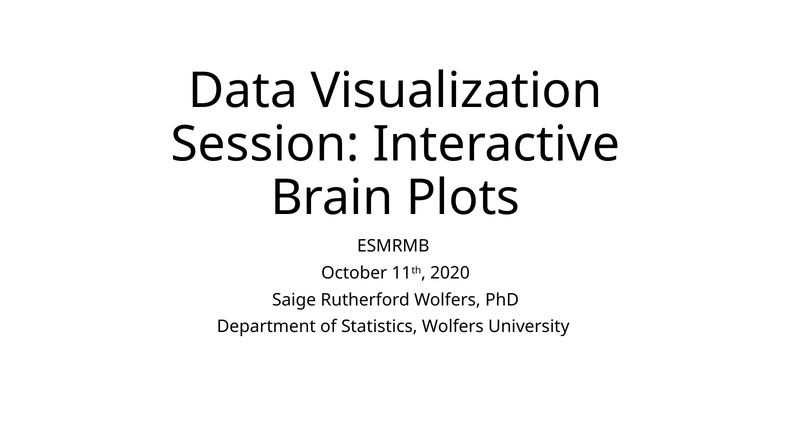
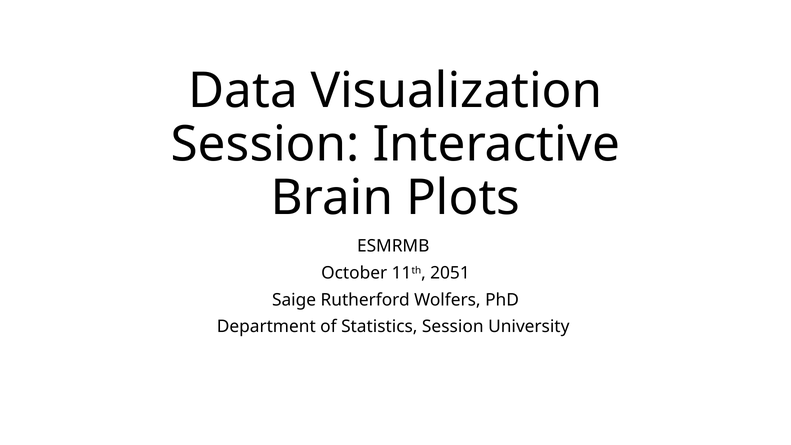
2020: 2020 -> 2051 (450, 273)
Statistics Wolfers: Wolfers -> Session (453, 327)
